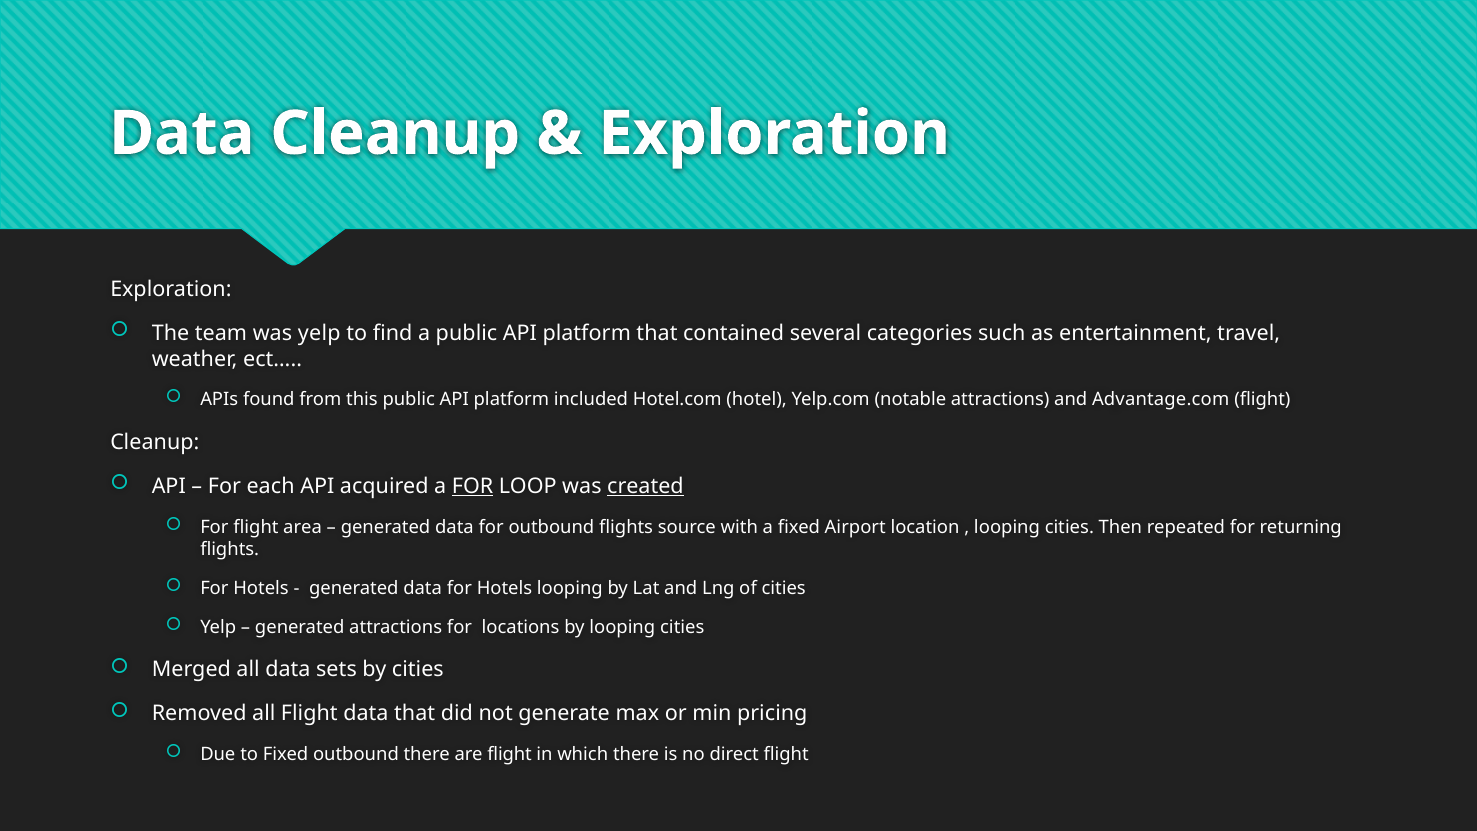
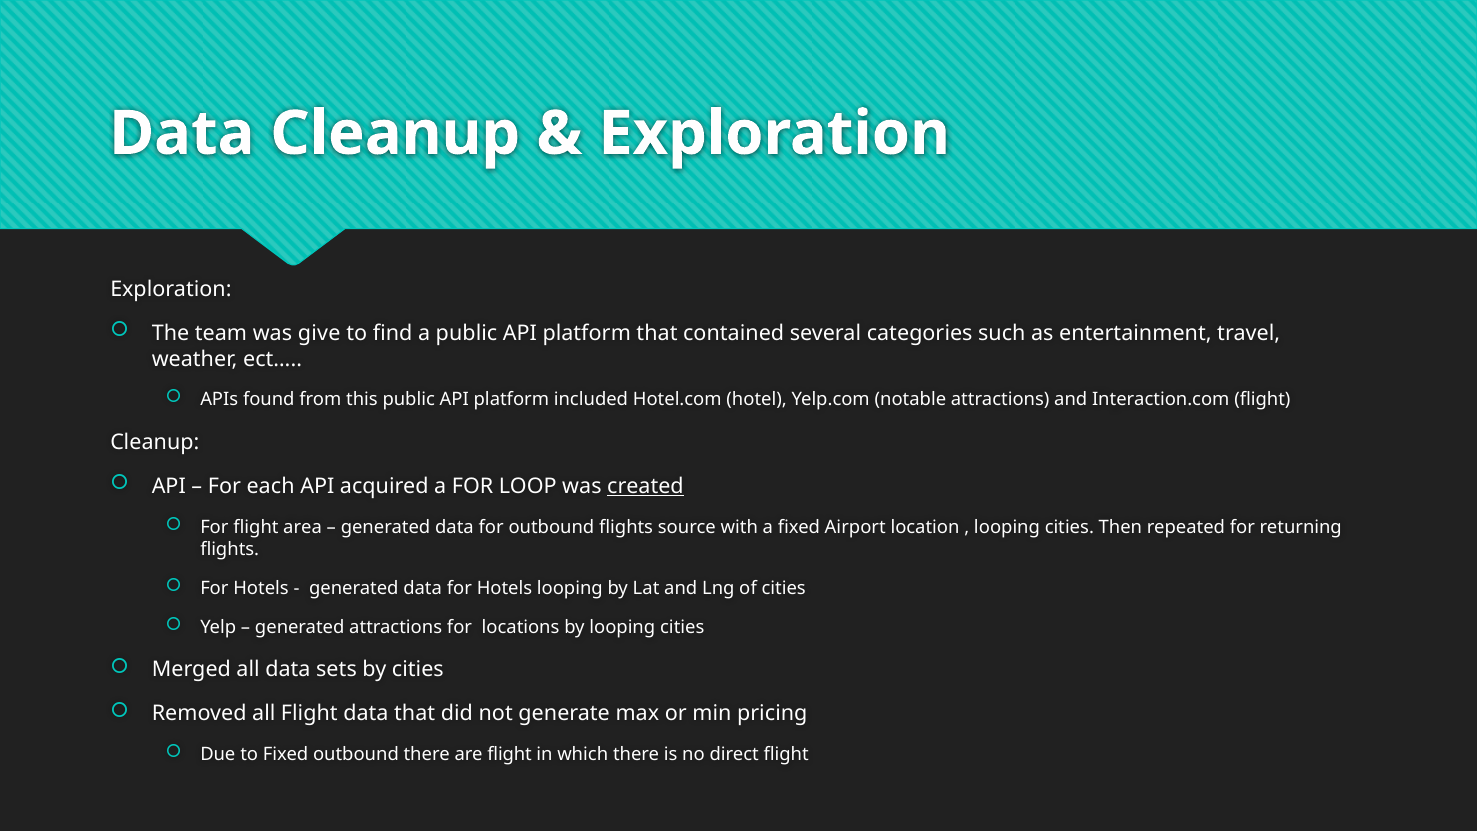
was yelp: yelp -> give (319, 333)
Advantage.com: Advantage.com -> Interaction.com (1161, 400)
FOR underline: present -> none (473, 486)
